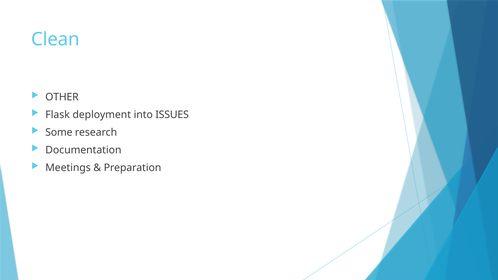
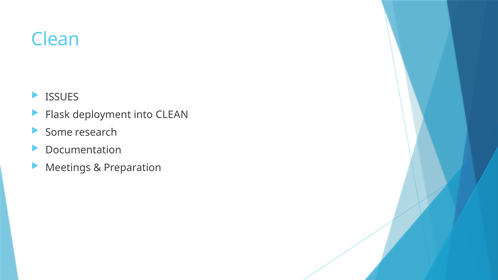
OTHER: OTHER -> ISSUES (62, 97)
into ISSUES: ISSUES -> CLEAN (172, 115)
